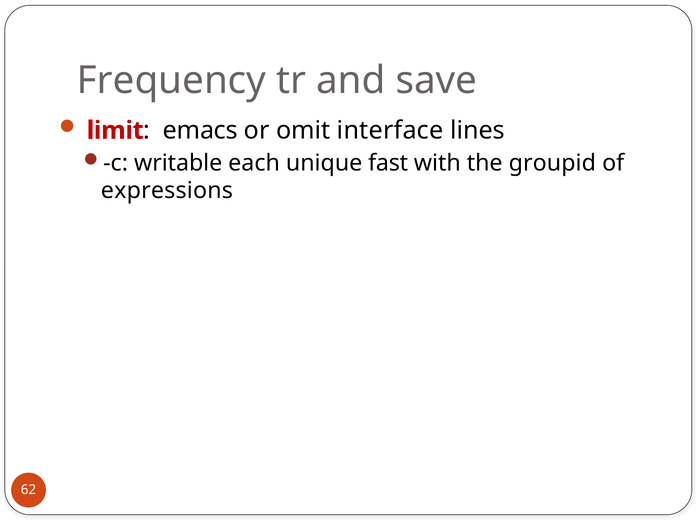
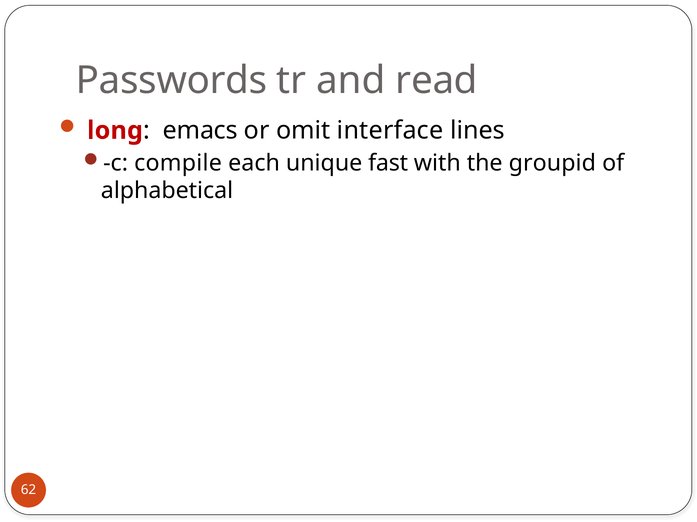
Frequency: Frequency -> Passwords (172, 81)
save: save -> read (437, 81)
limit: limit -> long (115, 131)
writable: writable -> compile (178, 163)
expressions: expressions -> alphabetical (167, 191)
